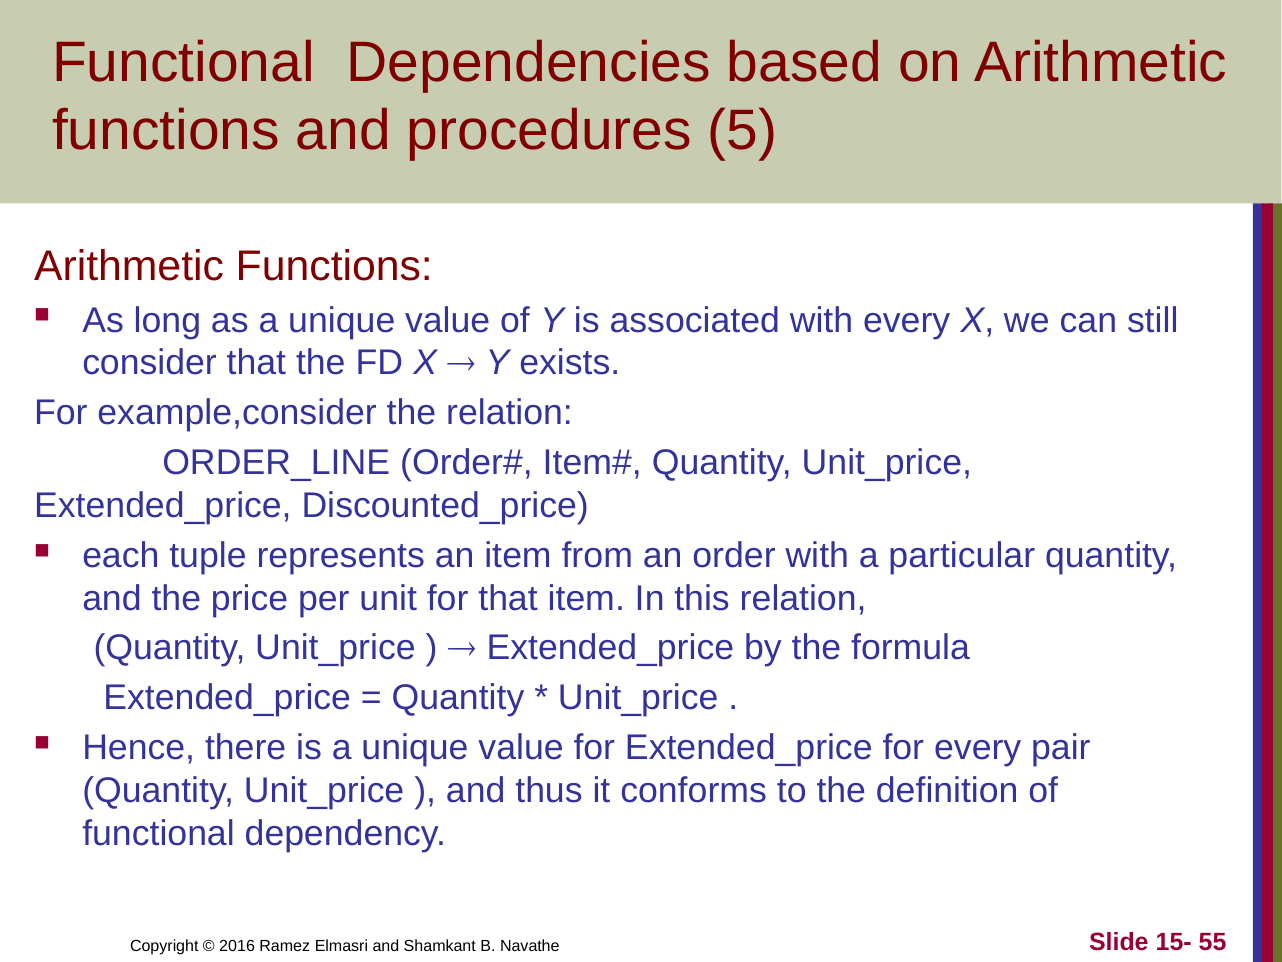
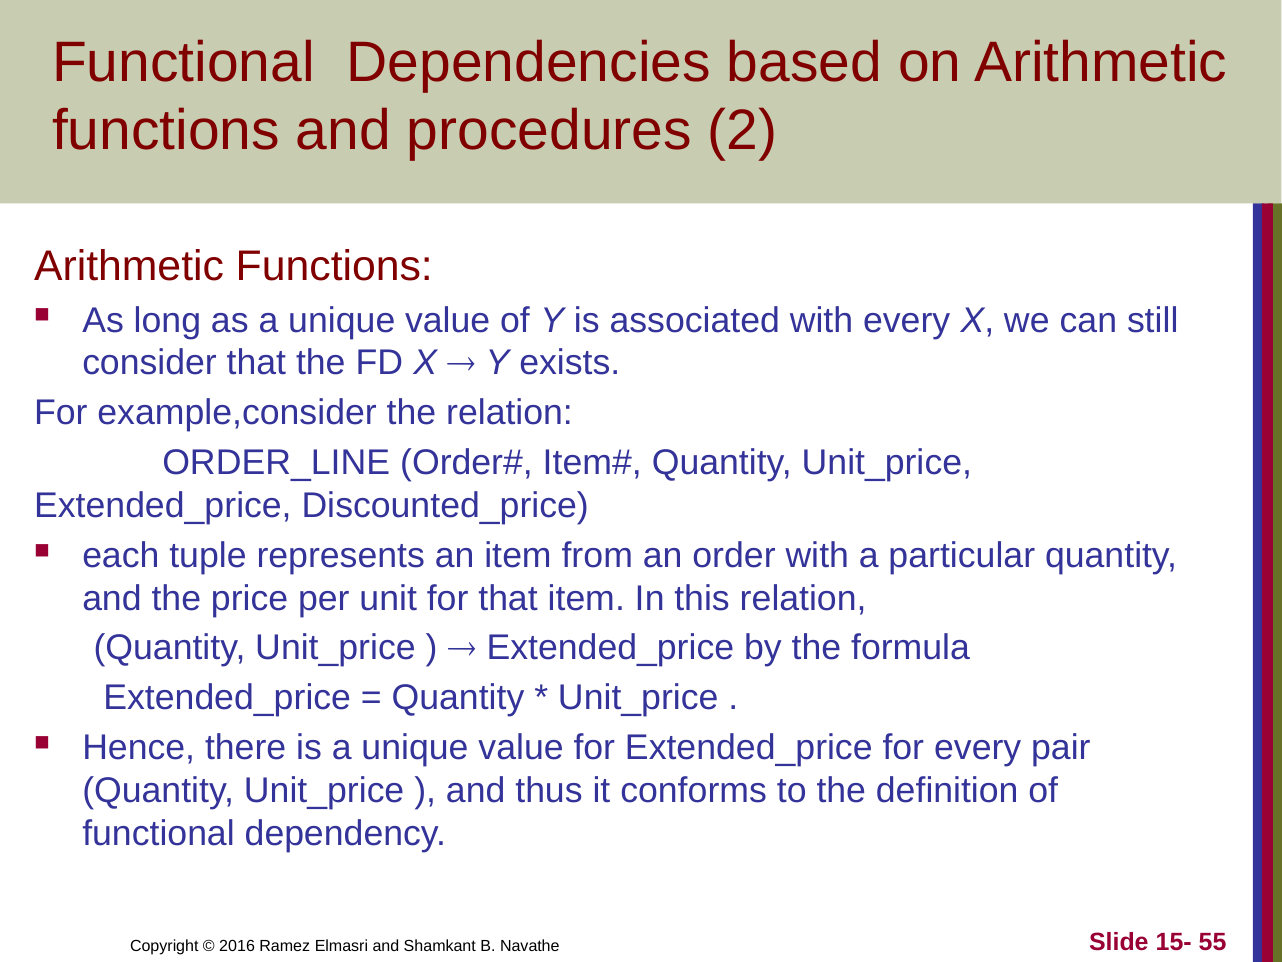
5: 5 -> 2 (743, 131)
